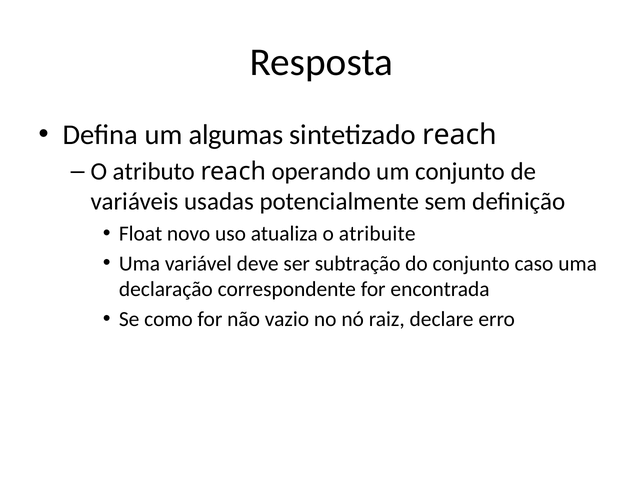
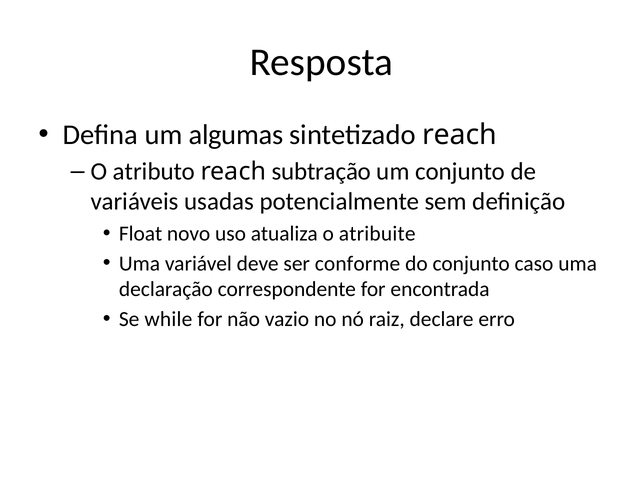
operando: operando -> subtração (321, 172)
subtração: subtração -> conforme (358, 264)
como: como -> while (168, 319)
